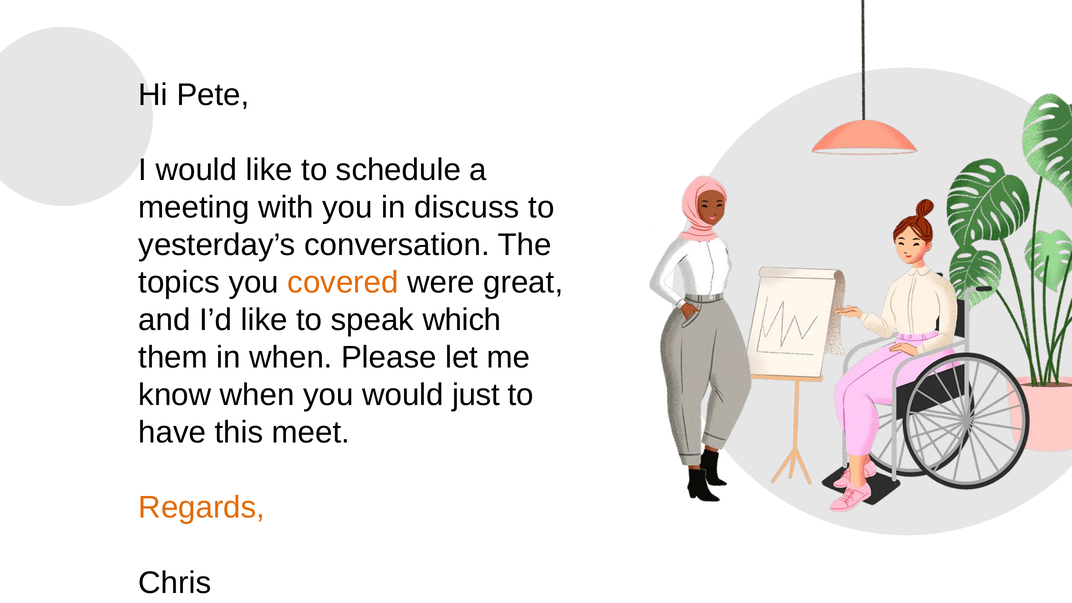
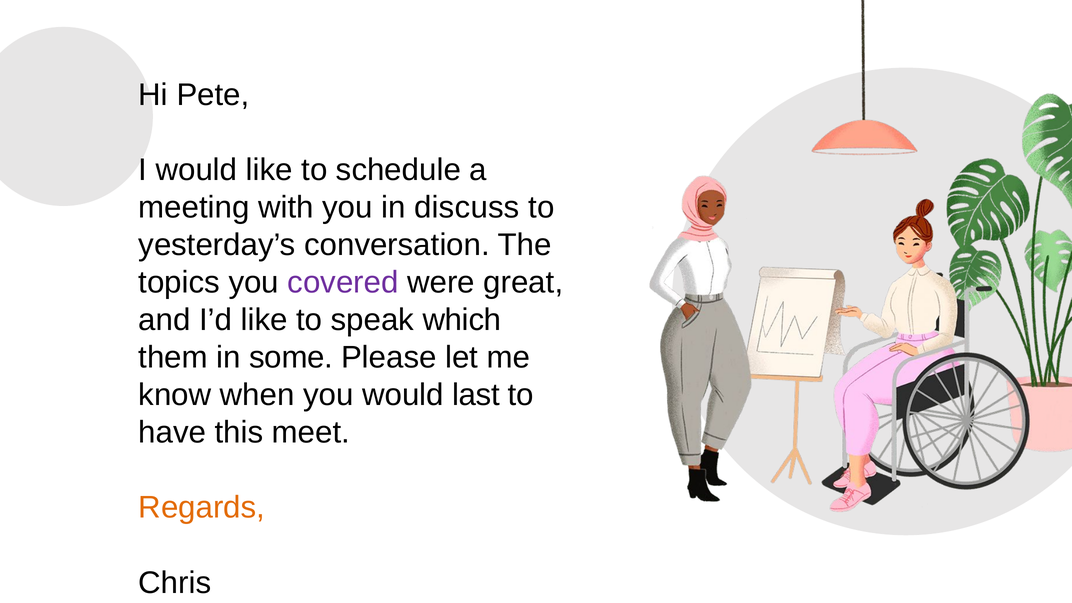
covered colour: orange -> purple (343, 282)
in when: when -> some (291, 357)
just: just -> last (476, 395)
